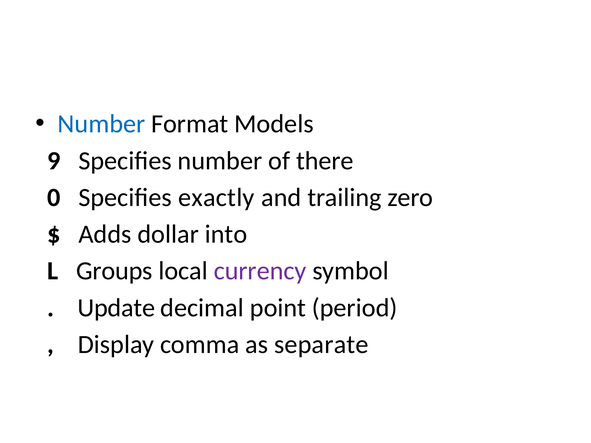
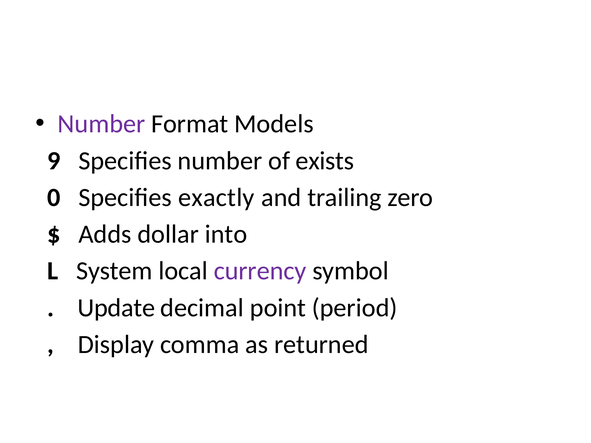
Number colour: blue -> purple (102, 124)
there: there -> exists (325, 161)
Groups: Groups -> System (114, 271)
separate: separate -> returned (321, 345)
